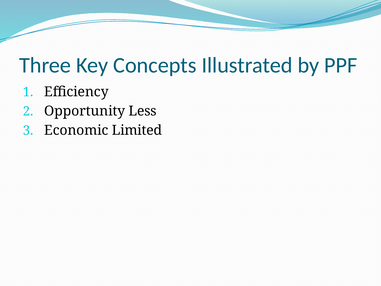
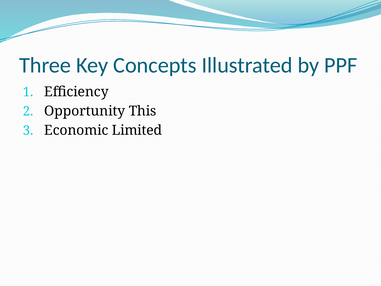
Less: Less -> This (143, 111)
